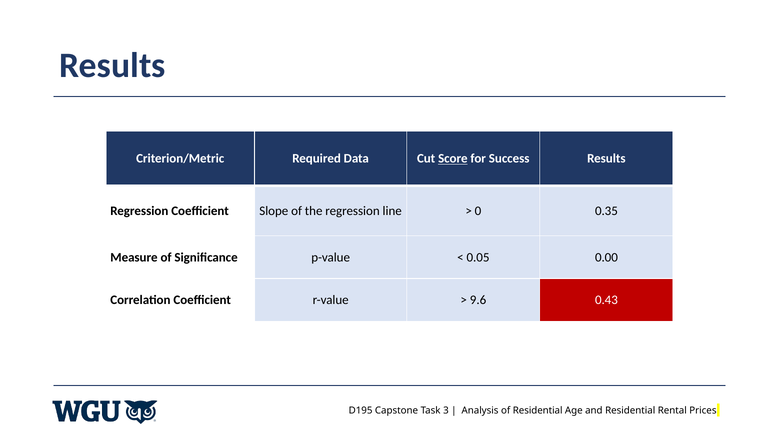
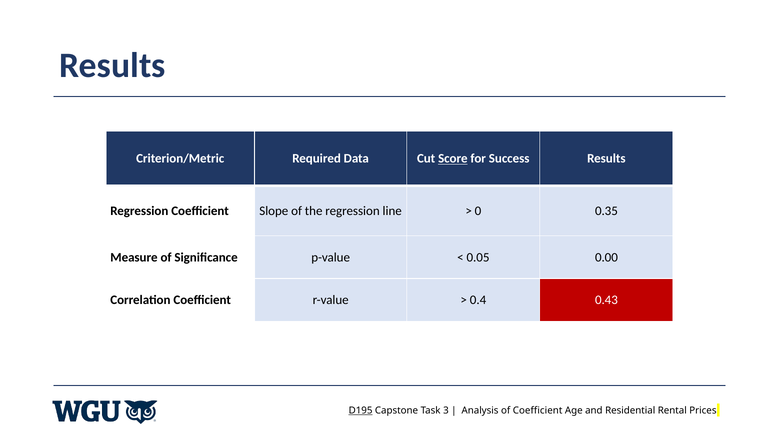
9.6: 9.6 -> 0.4 (478, 300)
D195 underline: none -> present (361, 411)
of Residential: Residential -> Coefficient (538, 411)
